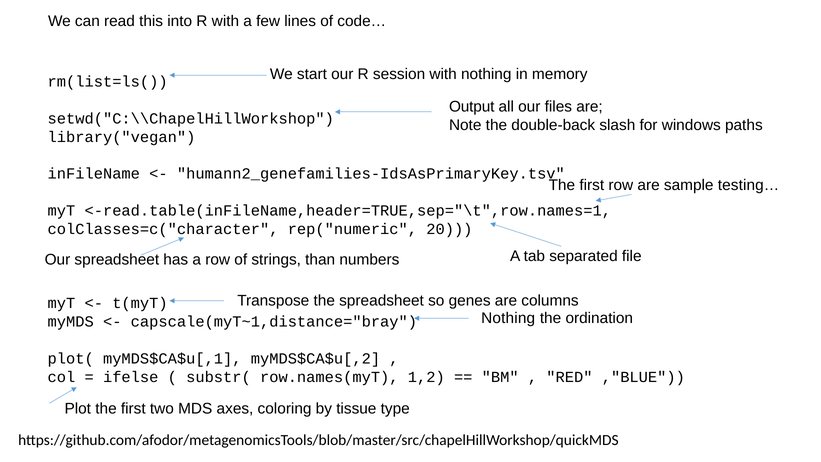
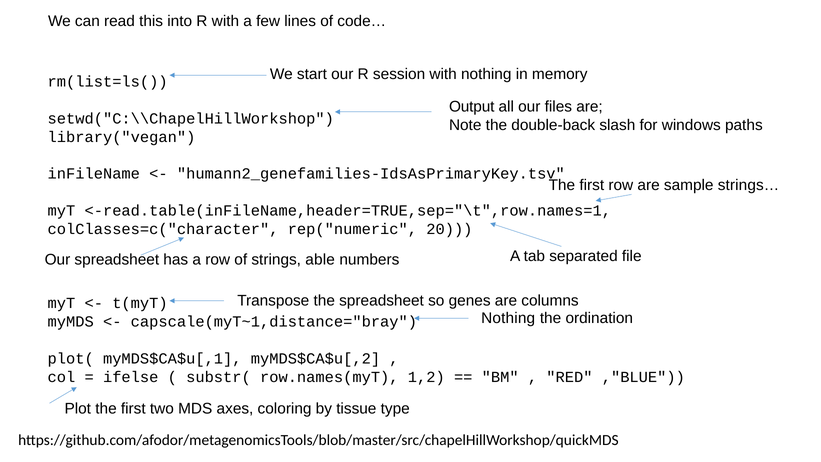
testing…: testing… -> strings… (749, 185)
than: than -> able (320, 260)
